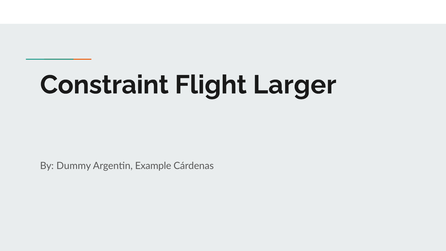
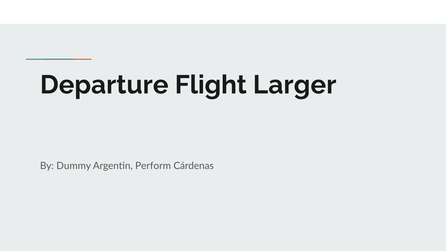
Constraint: Constraint -> Departure (104, 85)
Example: Example -> Perform (153, 166)
